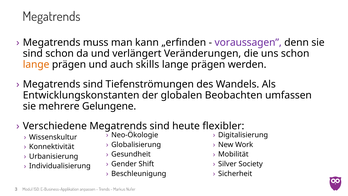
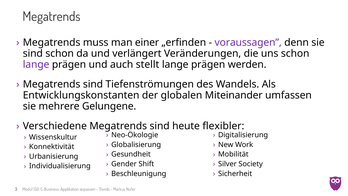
kann: kann -> einer (147, 43)
lange colour: orange -> purple (36, 64)
skills: skills -> stellt (148, 64)
Beobachten: Beobachten -> Miteinander (234, 95)
